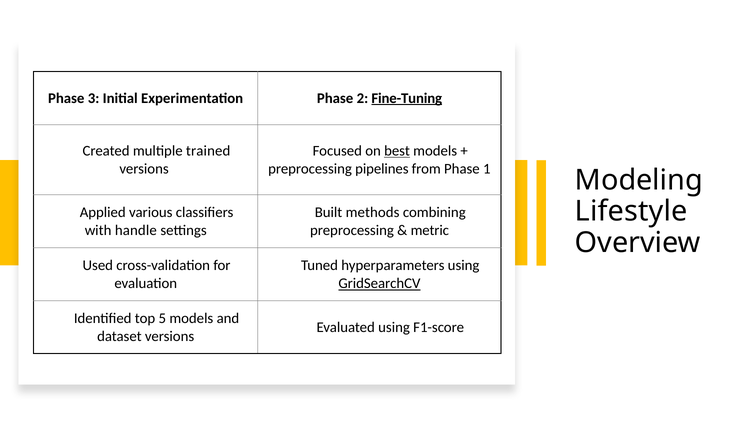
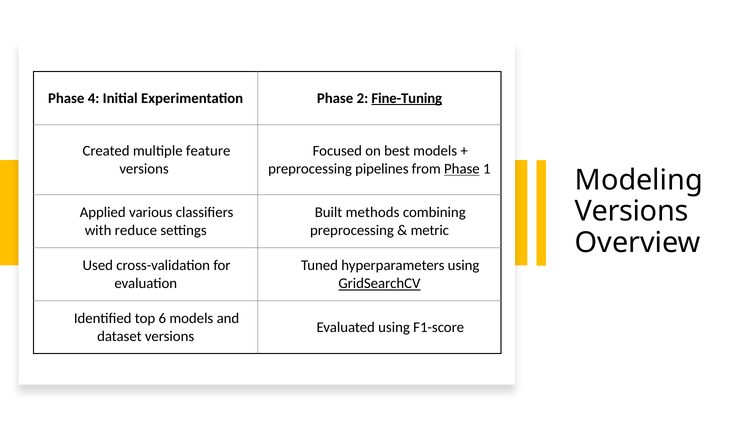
3: 3 -> 4 (94, 98)
trained: trained -> feature (208, 151)
best underline: present -> none (397, 151)
Phase underline: none -> present (462, 169)
Lifestyle: Lifestyle -> Versions (632, 212)
handle: handle -> reduce (136, 231)
5: 5 -> 6 (162, 319)
